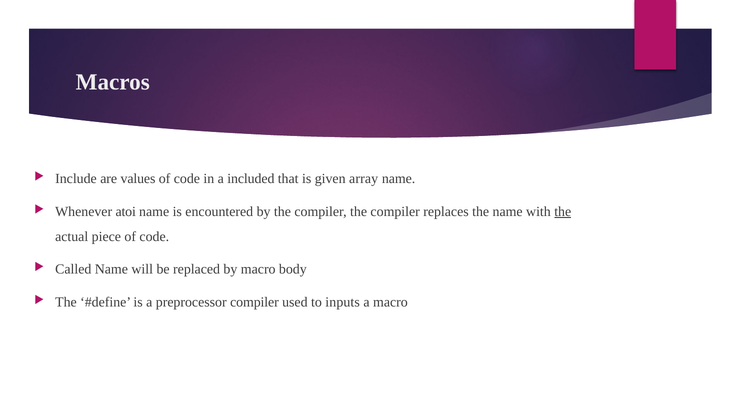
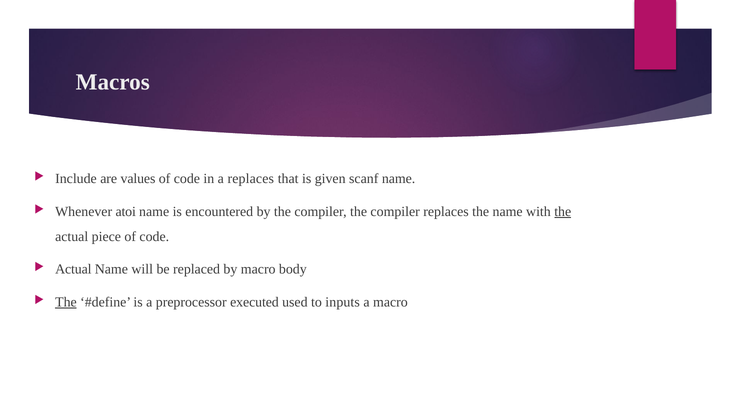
a included: included -> replaces (251, 179)
array: array -> scanf (364, 179)
Called: Called -> Actual (73, 269)
The underline: none -> present (66, 302)
preprocessor compiler: compiler -> executed (254, 302)
